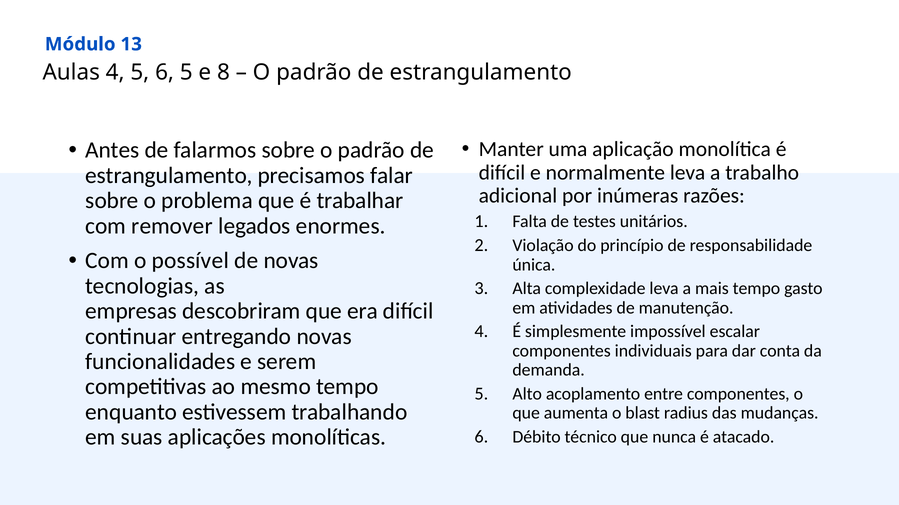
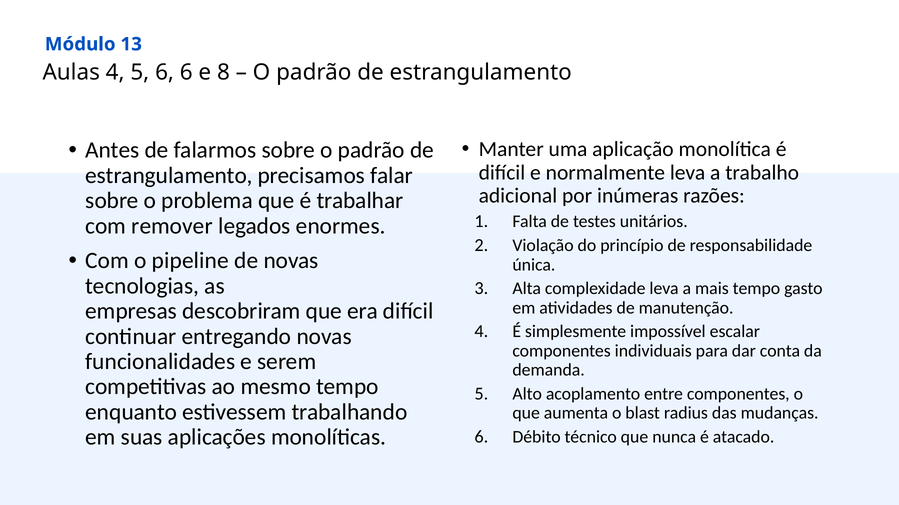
6 5: 5 -> 6 (186, 72)
possível: possível -> pipeline (190, 261)
